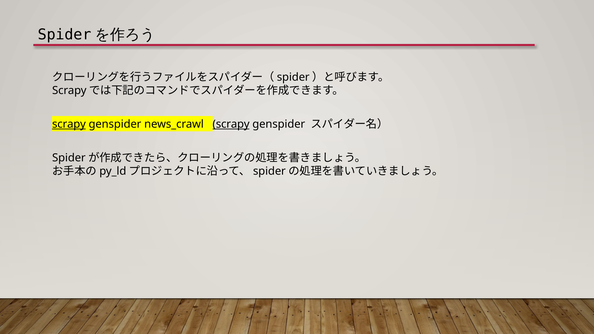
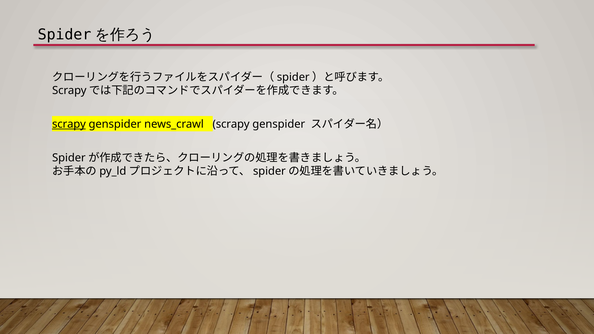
scrapy underline: present -> none (231, 124)
